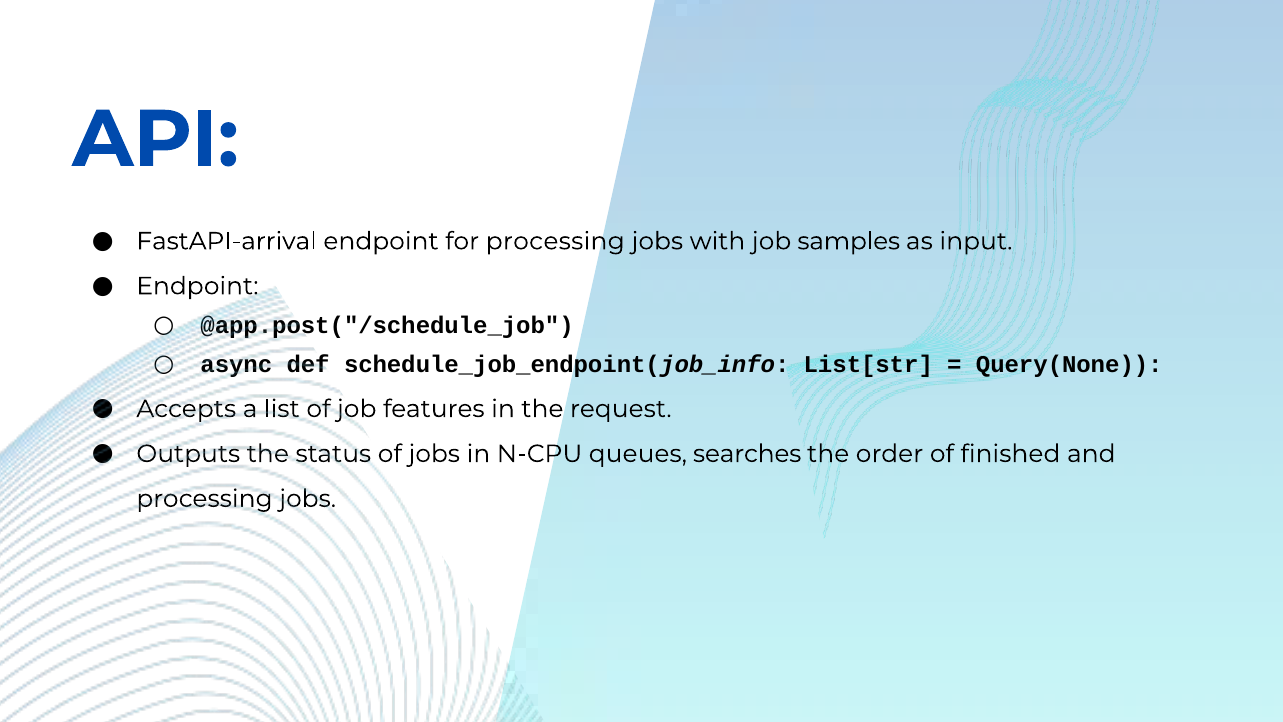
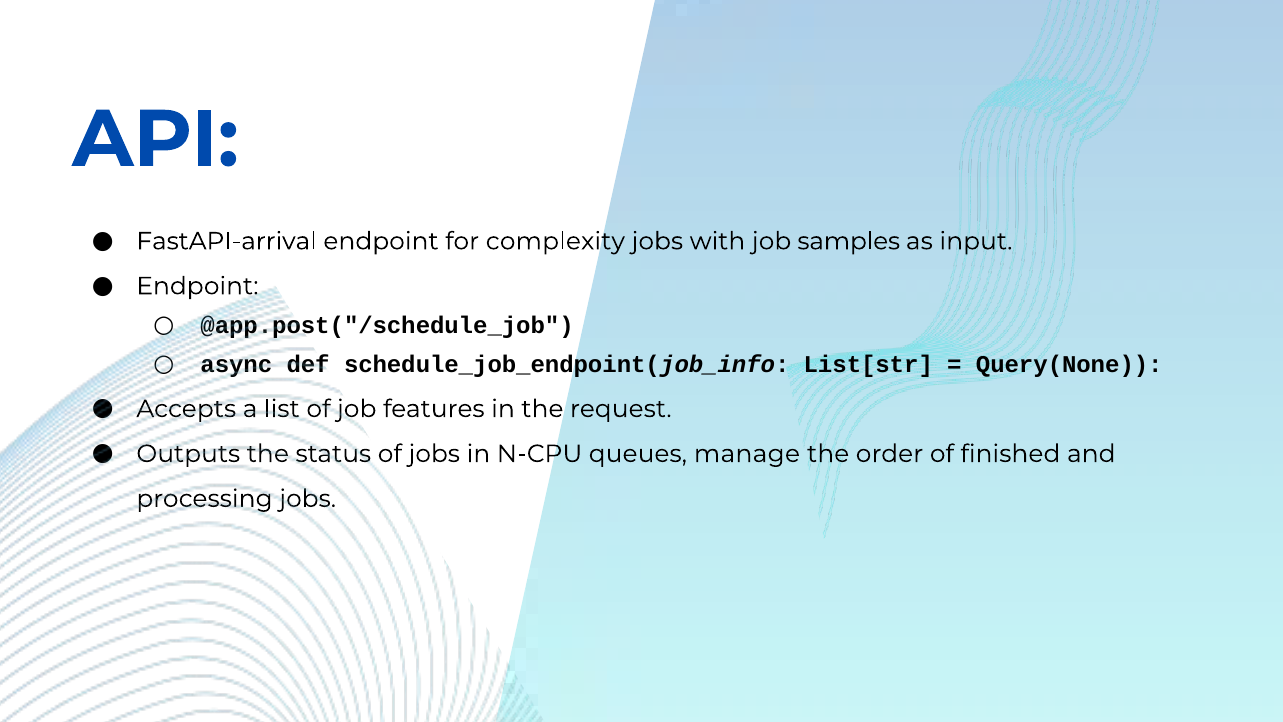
for processing: processing -> complexity (555, 241)
searches: searches -> manage (747, 454)
